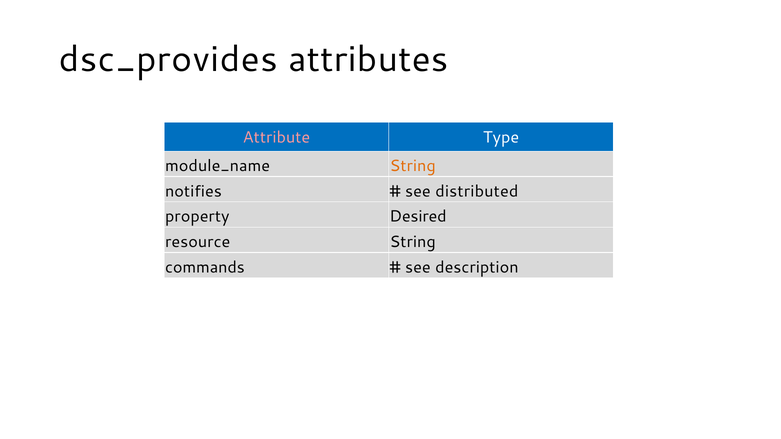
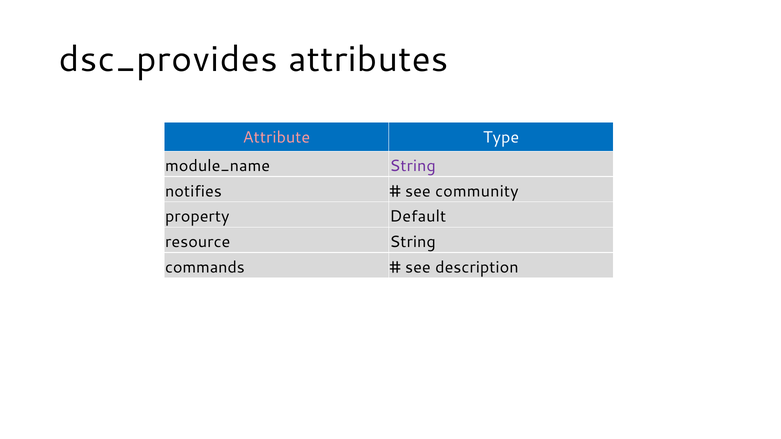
String colour: orange -> purple (413, 166)
distributed: distributed -> community (477, 191)
Desired: Desired -> Default (418, 217)
